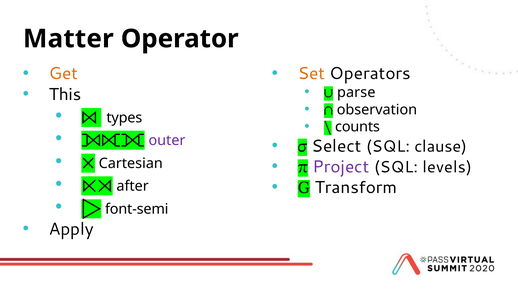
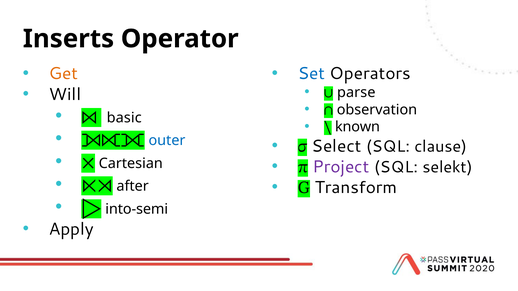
Matter: Matter -> Inserts (68, 39)
Set colour: orange -> blue (311, 74)
This: This -> Will (65, 94)
types: types -> basic (124, 118)
counts: counts -> known (357, 127)
outer colour: purple -> blue (167, 141)
levels: levels -> selekt (448, 167)
font-semi: font-semi -> into-semi (137, 209)
